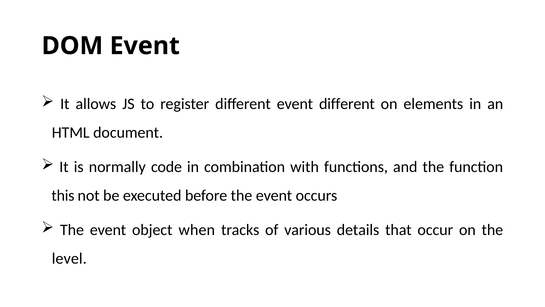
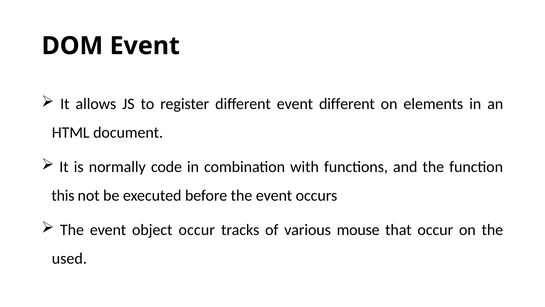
object when: when -> occur (197, 230)
details: details -> mouse (358, 230)
level: level -> used (69, 258)
